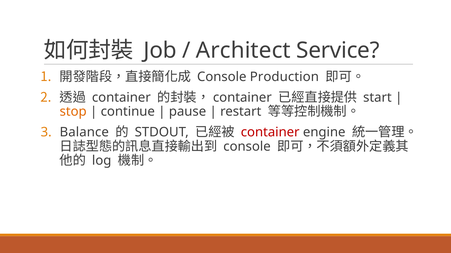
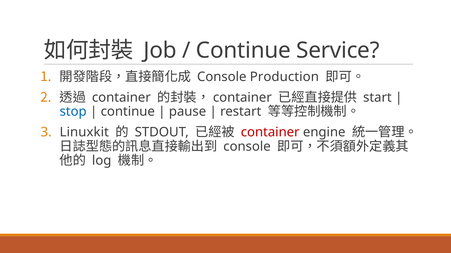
Architect: Architect -> Continue (243, 51)
stop colour: orange -> blue (73, 112)
Balance: Balance -> Linuxkit (84, 133)
